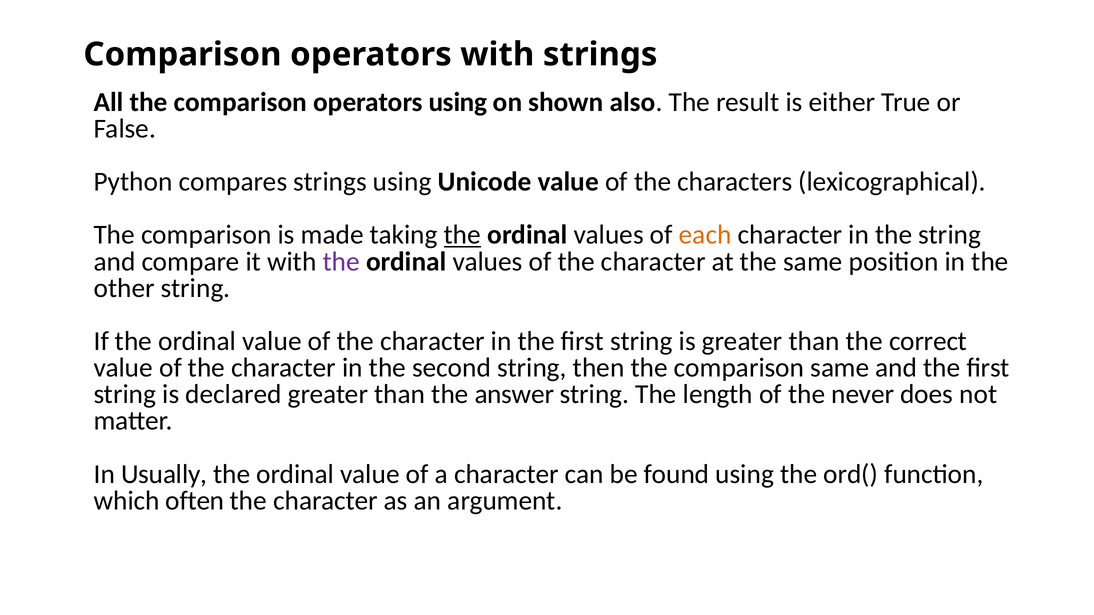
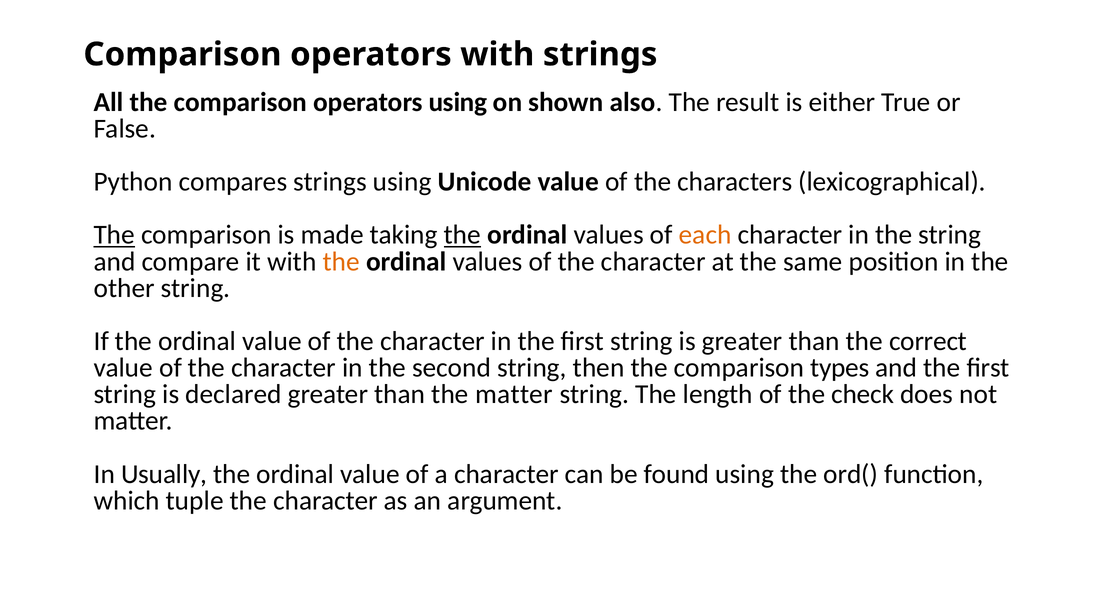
The underline: none -> present (114, 235)
the colour: purple -> orange (341, 262)
comparison same: same -> types (840, 368)
the answer: answer -> matter (514, 395)
never: never -> check (863, 395)
often: often -> tuple (195, 501)
